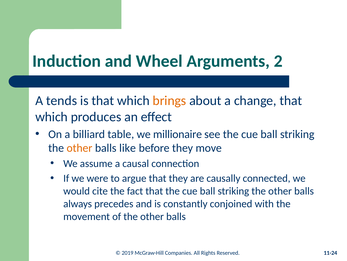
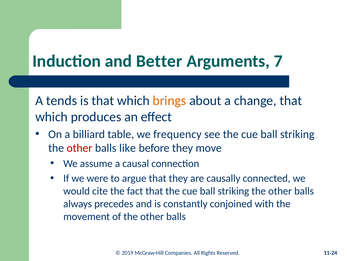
Wheel: Wheel -> Better (159, 61)
2: 2 -> 7 (278, 61)
millionaire: millionaire -> frequency (177, 134)
other colour: orange -> red (79, 148)
